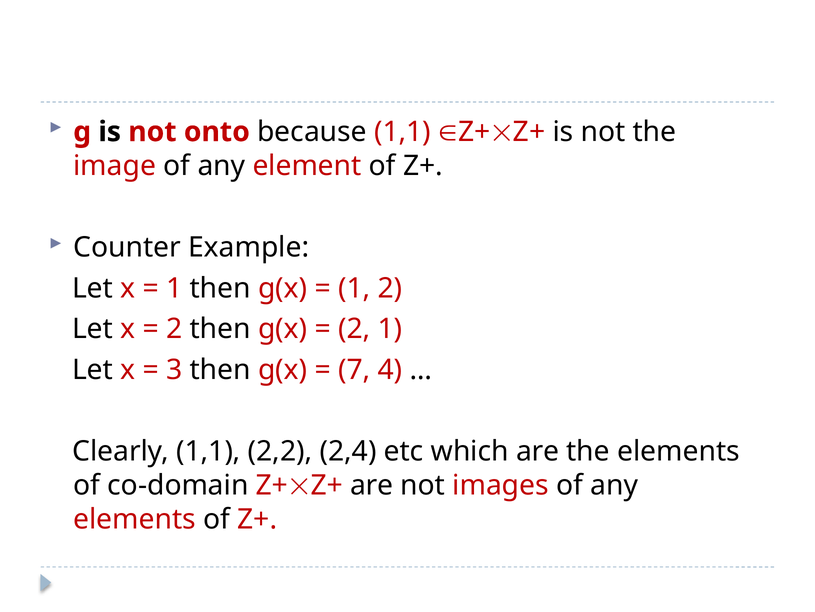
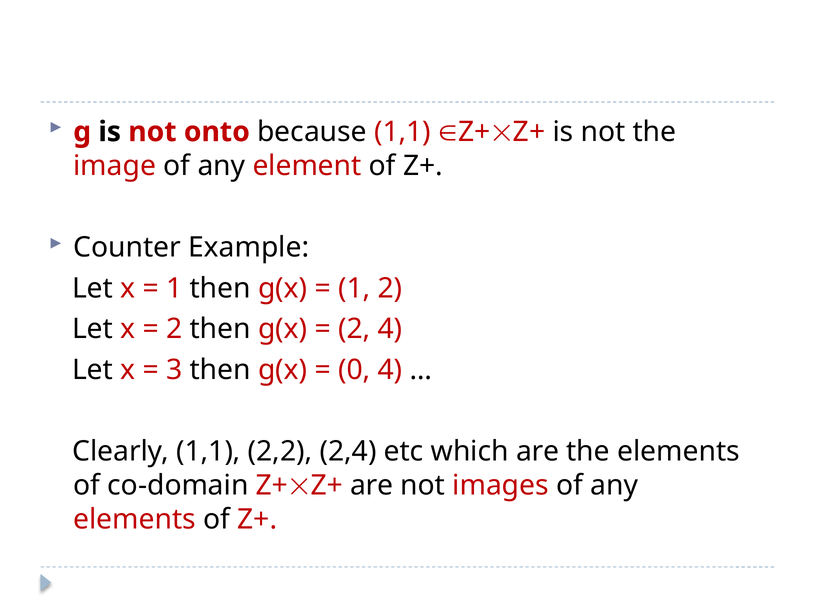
2 1: 1 -> 4 (390, 329)
7: 7 -> 0 (354, 369)
